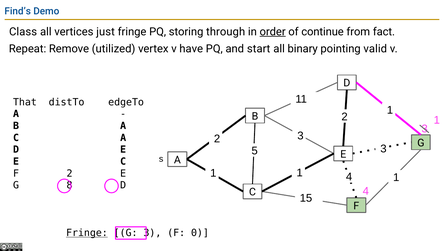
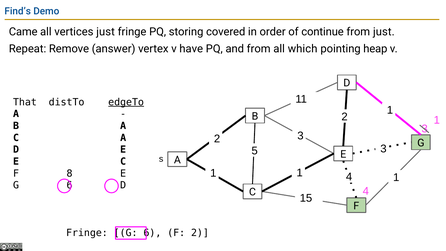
Class: Class -> Came (23, 32)
through: through -> covered (226, 32)
order underline: present -> none (273, 32)
from fact: fact -> just (384, 32)
utilized: utilized -> answer (114, 49)
and start: start -> from (259, 49)
binary: binary -> which (303, 49)
valid: valid -> heap (375, 49)
edgeTo underline: none -> present (126, 102)
F 2: 2 -> 8 (70, 173)
8: 8 -> 6 (70, 185)
Fringe underline: present -> none (87, 233)
3: 3 -> 6 (152, 233)
F 0: 0 -> 2 (200, 233)
